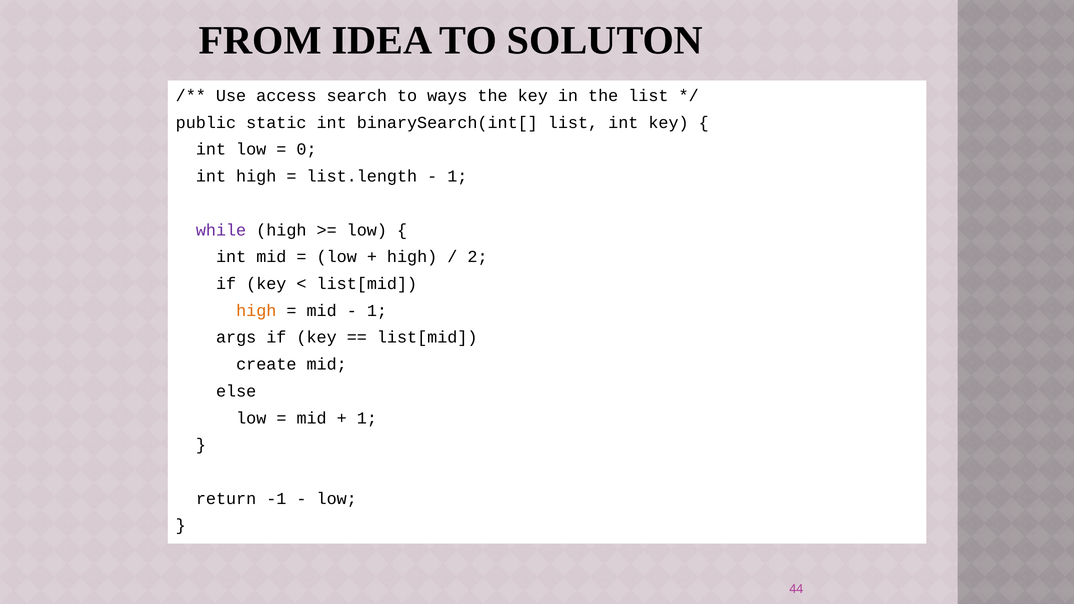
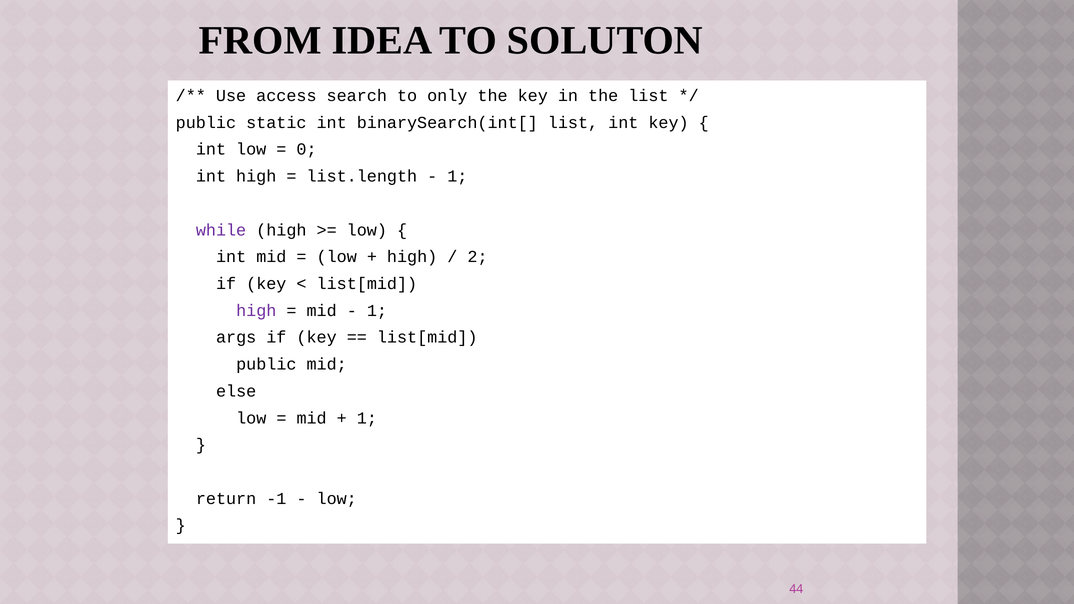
ways: ways -> only (447, 96)
high colour: orange -> purple (256, 311)
create: create -> public (266, 364)
